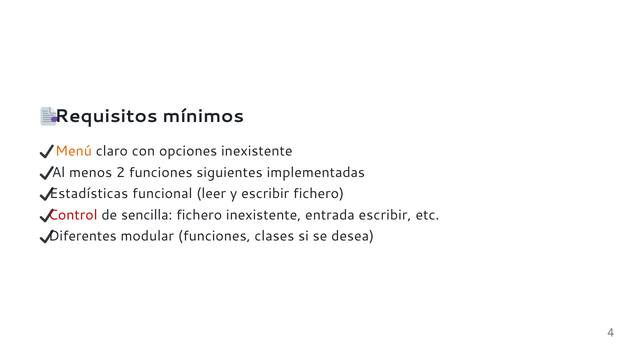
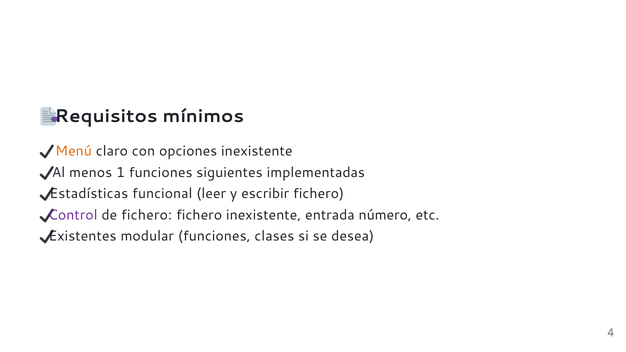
2: 2 -> 1 (121, 173)
Control colour: red -> purple (73, 215)
de sencilla: sencilla -> fichero (147, 215)
entrada escribir: escribir -> número (385, 215)
Diferentes: Diferentes -> Existentes (83, 236)
